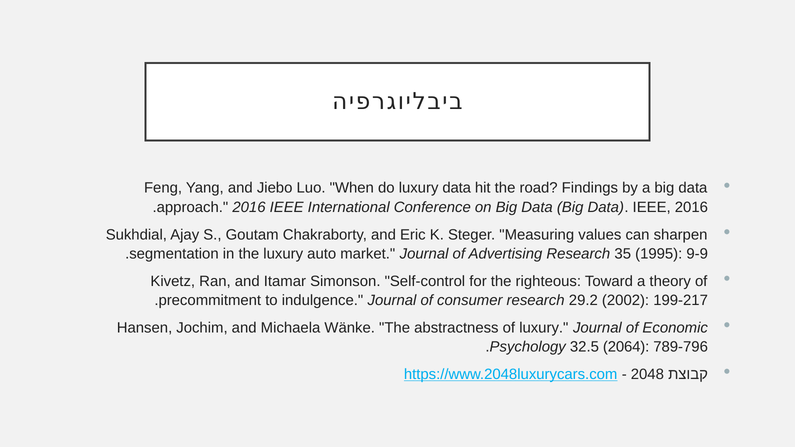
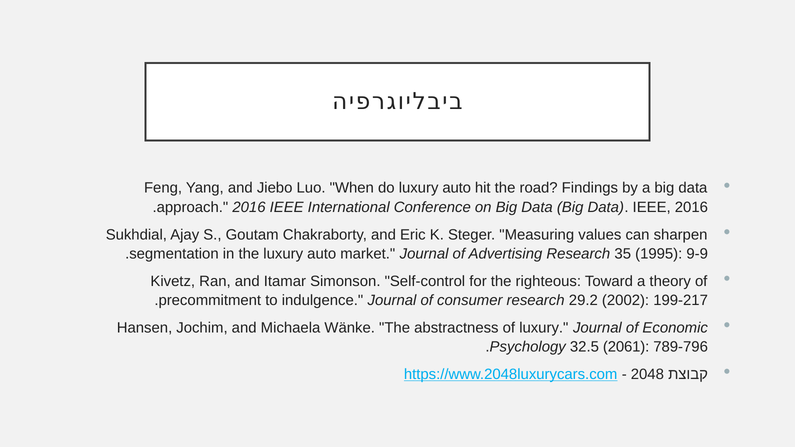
do luxury data: data -> auto (457, 188)
2064: 2064 -> 2061 (626, 347)
